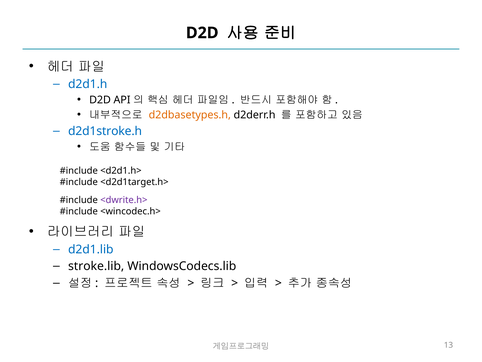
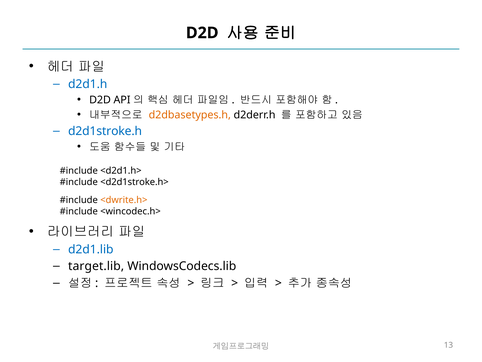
<d2d1target.h>: <d2d1target.h> -> <d2d1stroke.h> (134, 182)
<dwrite.h> colour: purple -> orange (124, 200)
stroke.lib: stroke.lib -> target.lib (96, 266)
